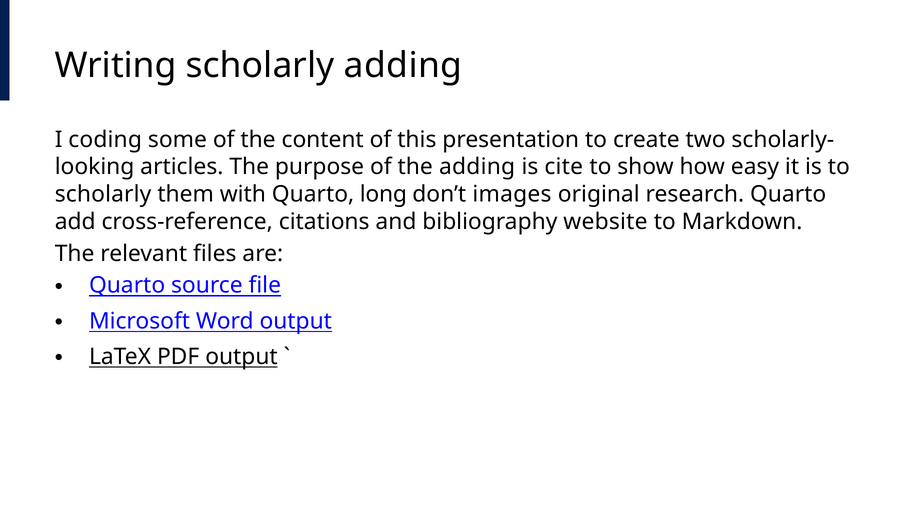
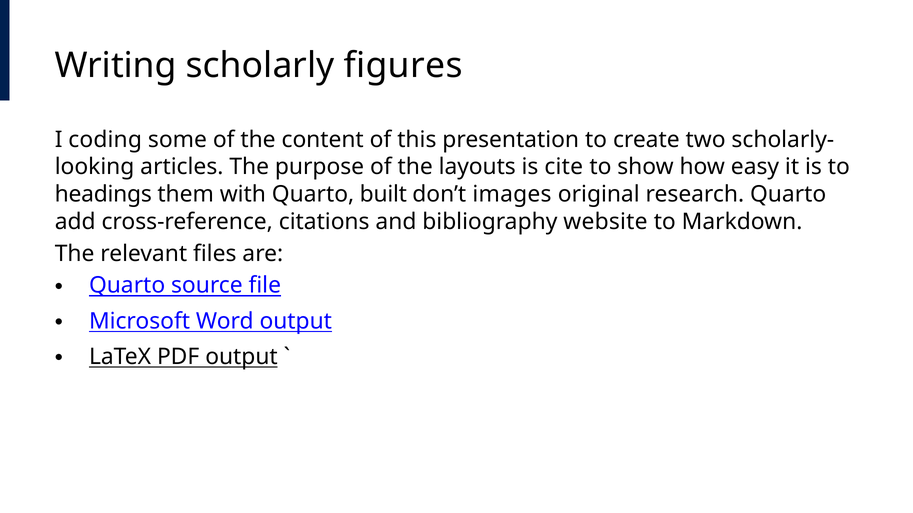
scholarly adding: adding -> figures (403, 66)
the adding: adding -> layouts (477, 167)
scholarly: scholarly -> headings (103, 194)
long: long -> built (383, 194)
